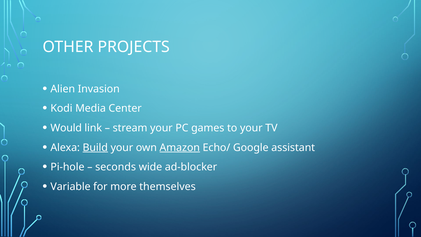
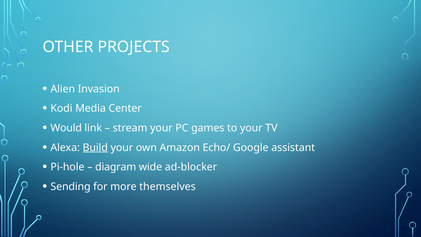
Amazon underline: present -> none (180, 147)
seconds: seconds -> diagram (116, 167)
Variable: Variable -> Sending (71, 187)
